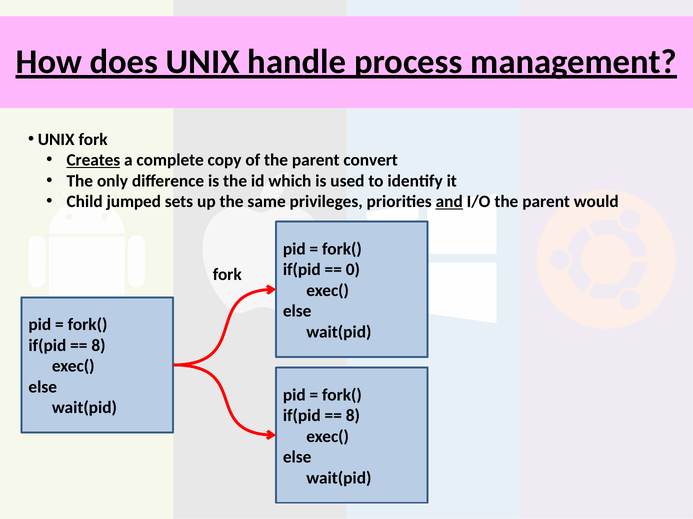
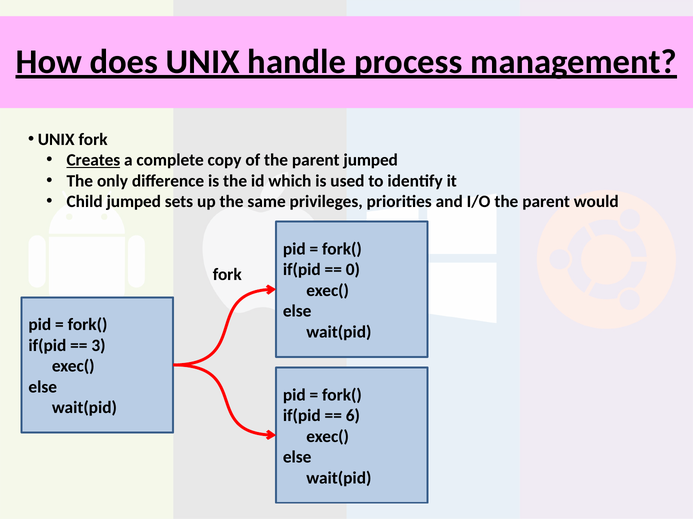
parent convert: convert -> jumped (371, 160)
and underline: present -> none (449, 202)
8: 8 -> 3 (98, 346)
8: 8 -> 6 (353, 416)
